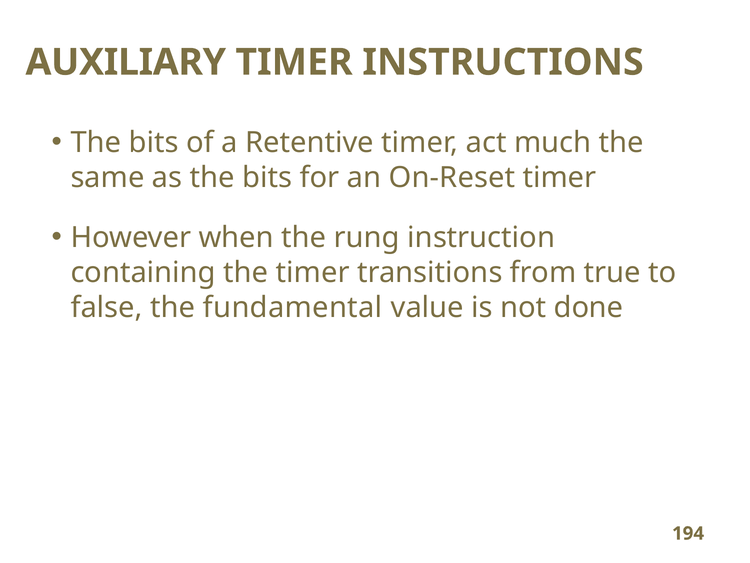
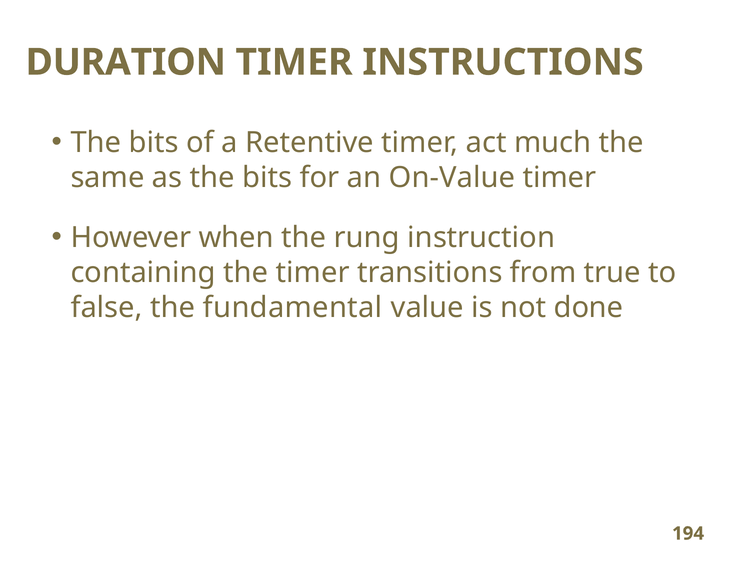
AUXILIARY: AUXILIARY -> DURATION (126, 62)
On-Reset: On-Reset -> On-Value (452, 178)
